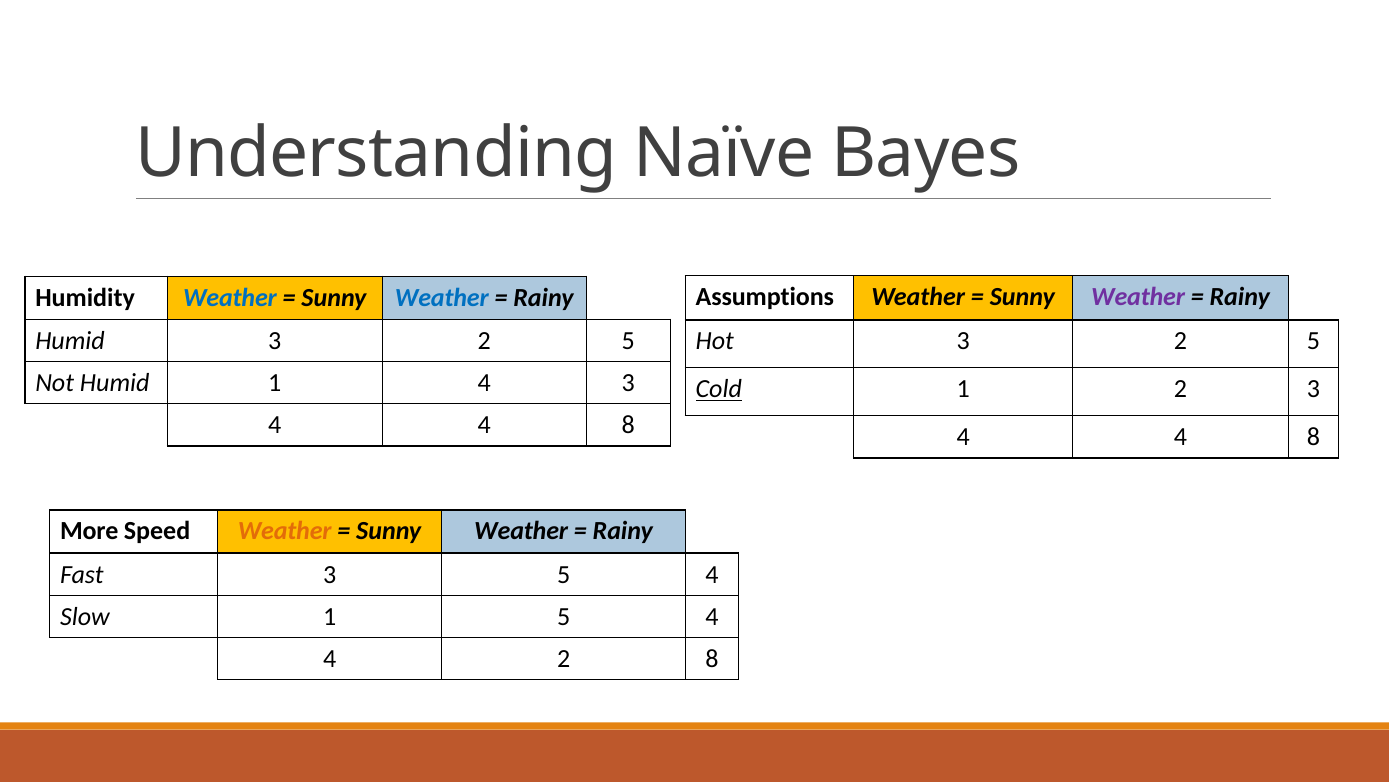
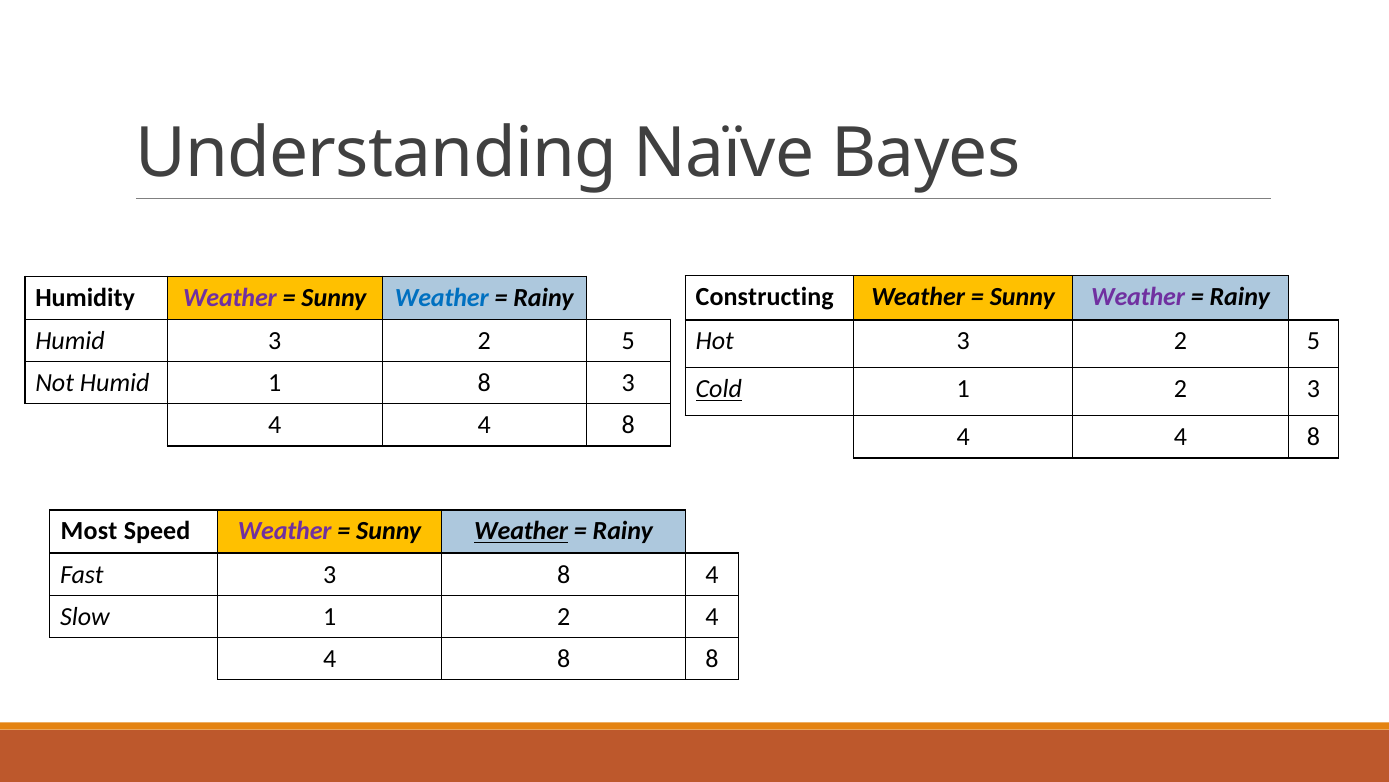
Assumptions: Assumptions -> Constructing (765, 297)
Weather colour: blue -> purple (230, 297)
1 4: 4 -> 8 (484, 383)
More: More -> Most (89, 531)
Weather colour: orange -> purple (285, 531)
Weather underline: none -> present (521, 531)
3 5: 5 -> 8 (564, 574)
Slow 1 5: 5 -> 2 (564, 616)
2: 2 -> 8 (564, 658)
